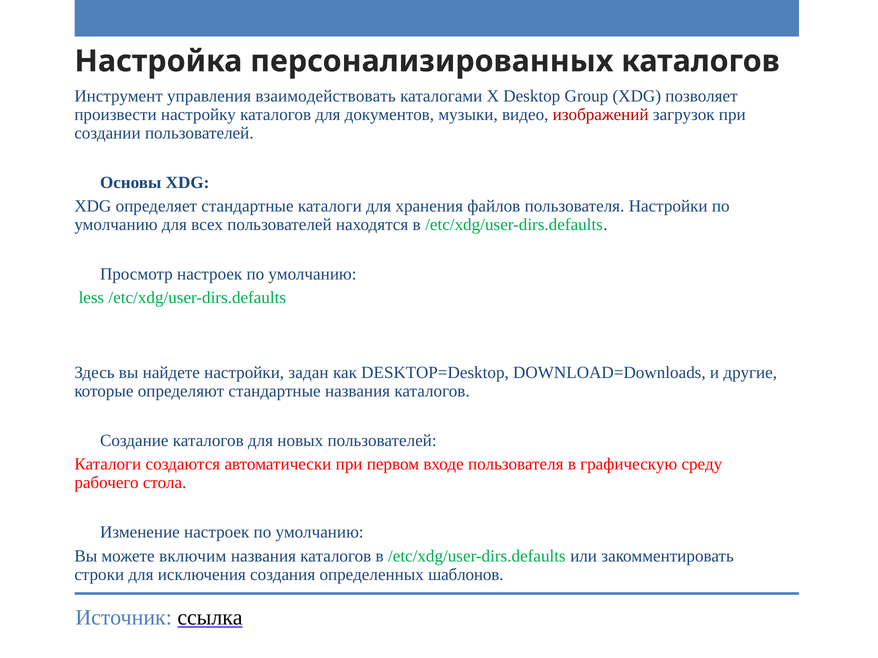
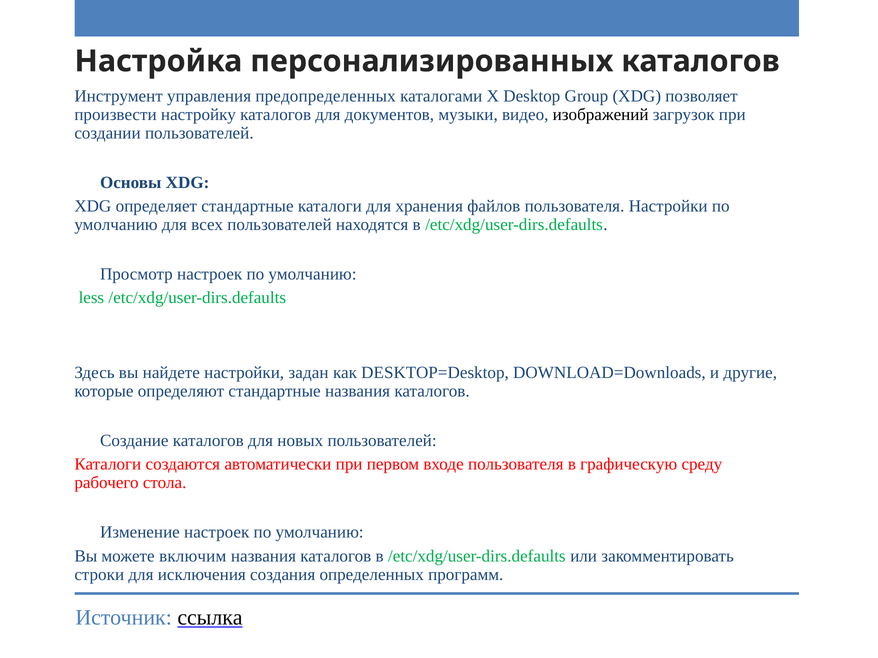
взаимодействовать: взаимодействовать -> предопределенных (326, 96)
изображений colour: red -> black (601, 115)
шаблонов: шаблонов -> программ (466, 575)
